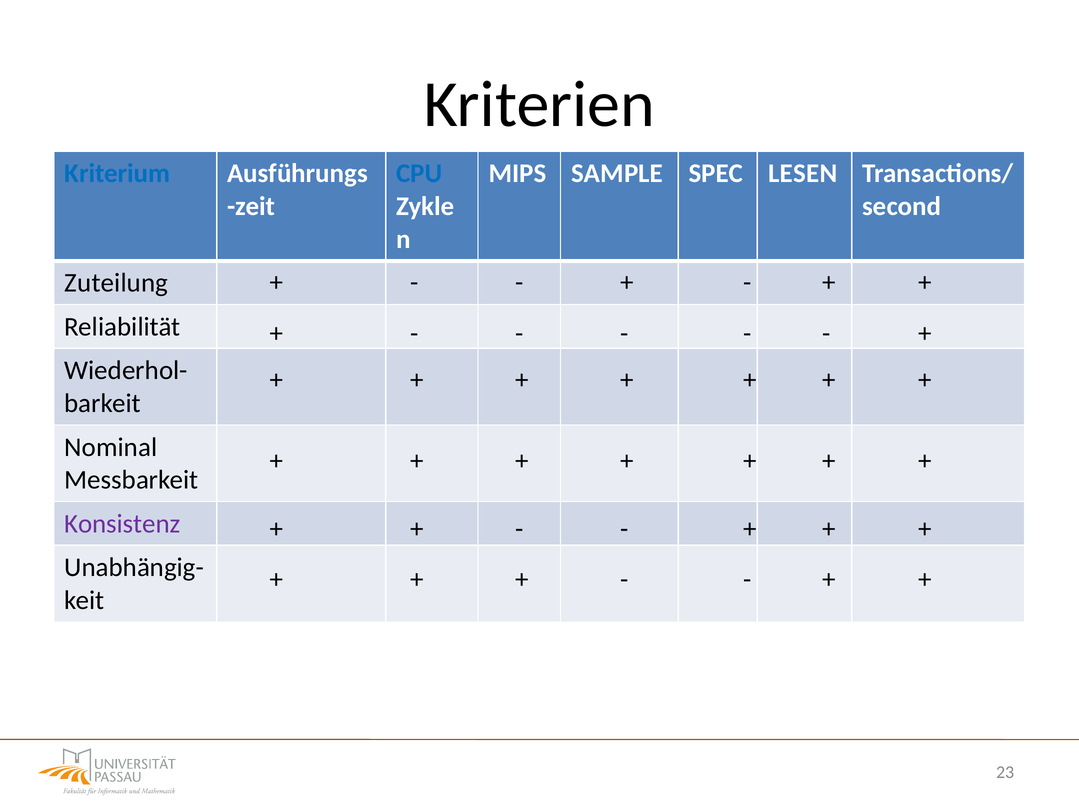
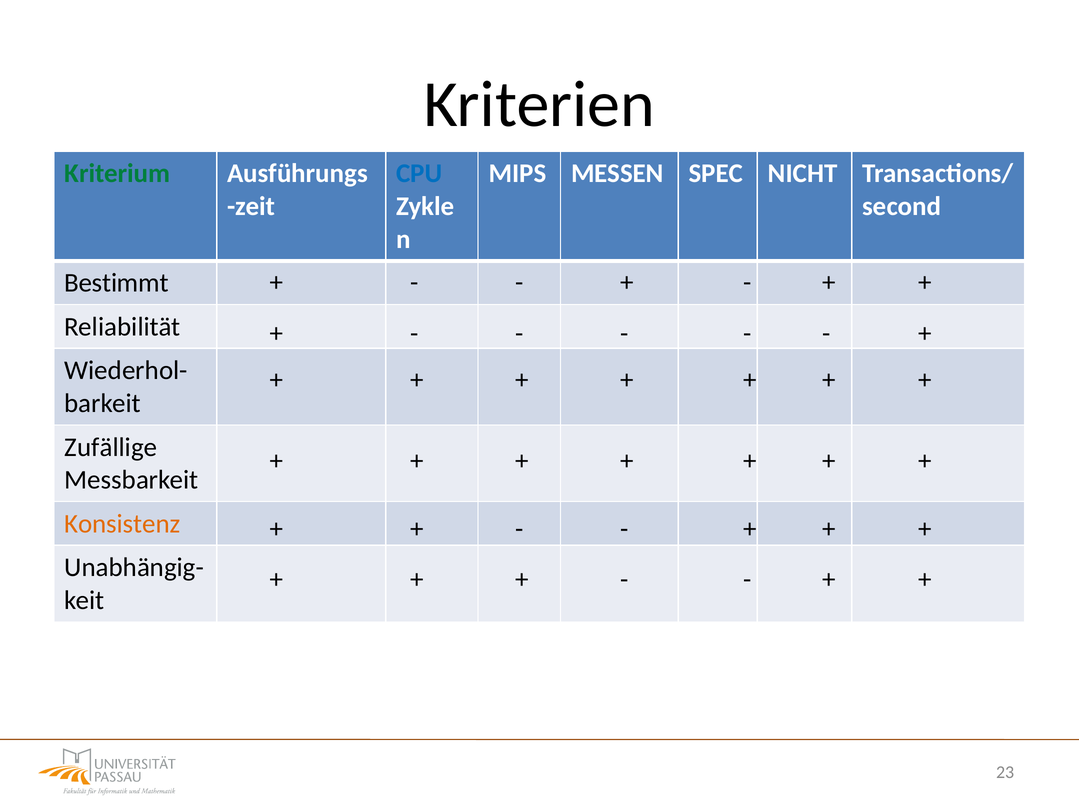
Kriterium colour: blue -> green (117, 173)
SAMPLE: SAMPLE -> MESSEN (617, 173)
LESEN: LESEN -> NICHT (803, 173)
Zuteilung: Zuteilung -> Bestimmt (116, 283)
Nominal: Nominal -> Zufällige (111, 447)
Konsistenz colour: purple -> orange (122, 524)
